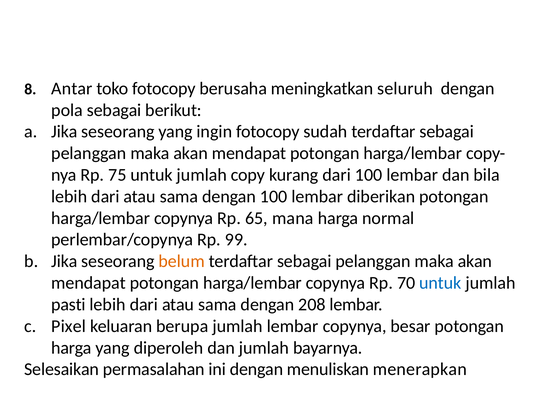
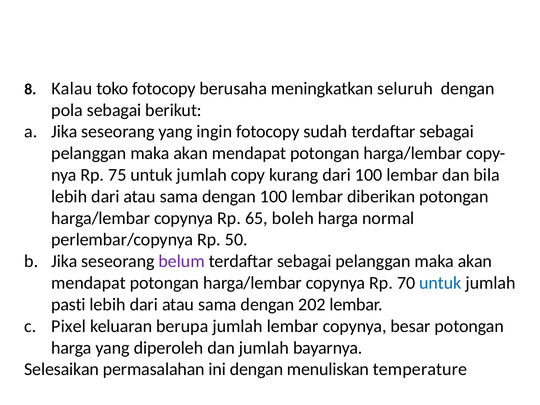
Antar: Antar -> Kalau (72, 88)
mana: mana -> boleh (293, 218)
99: 99 -> 50 (236, 240)
belum colour: orange -> purple (182, 261)
208: 208 -> 202 (312, 305)
menerapkan: menerapkan -> temperature (420, 369)
